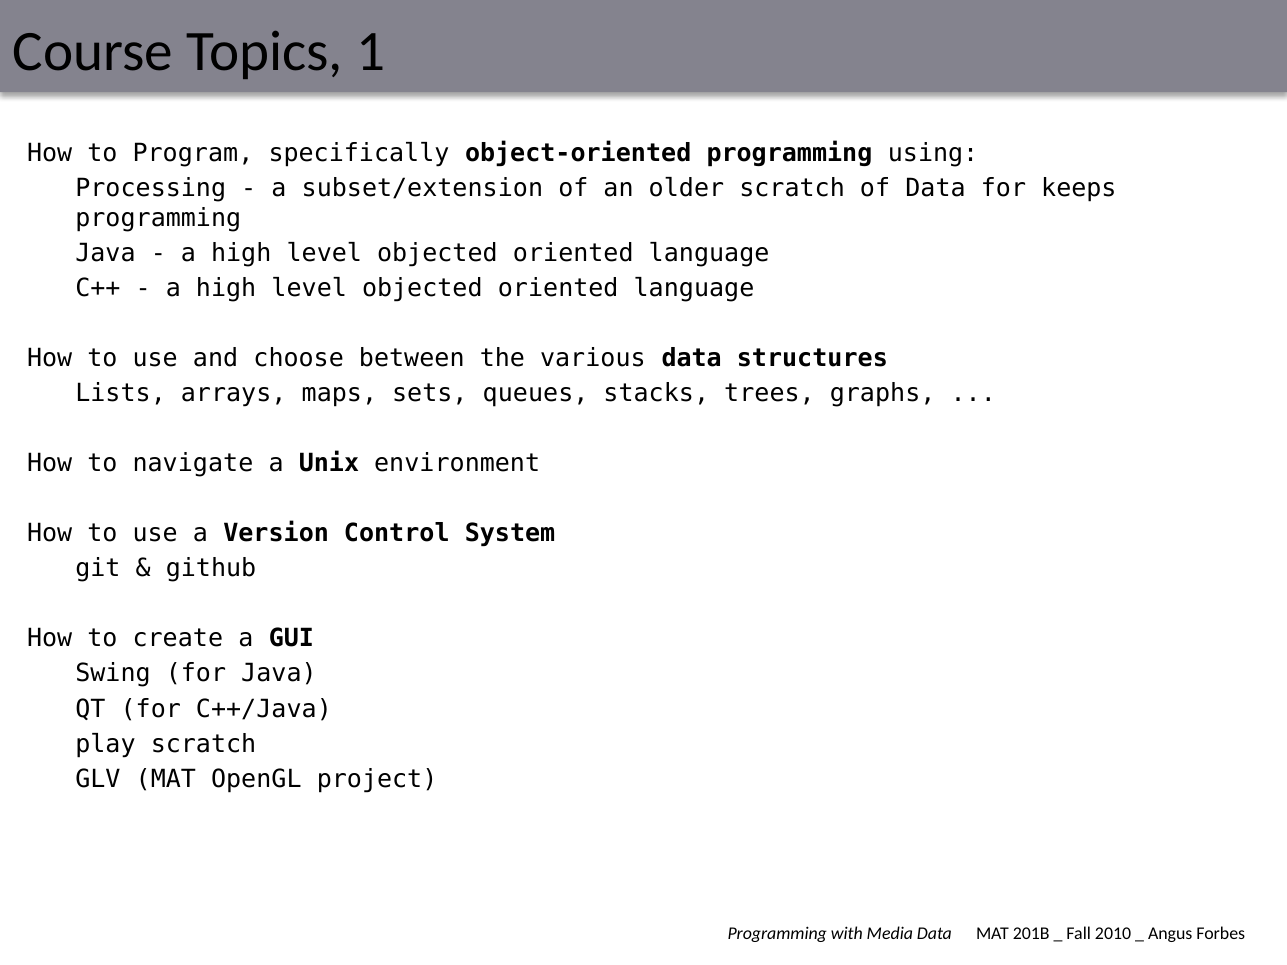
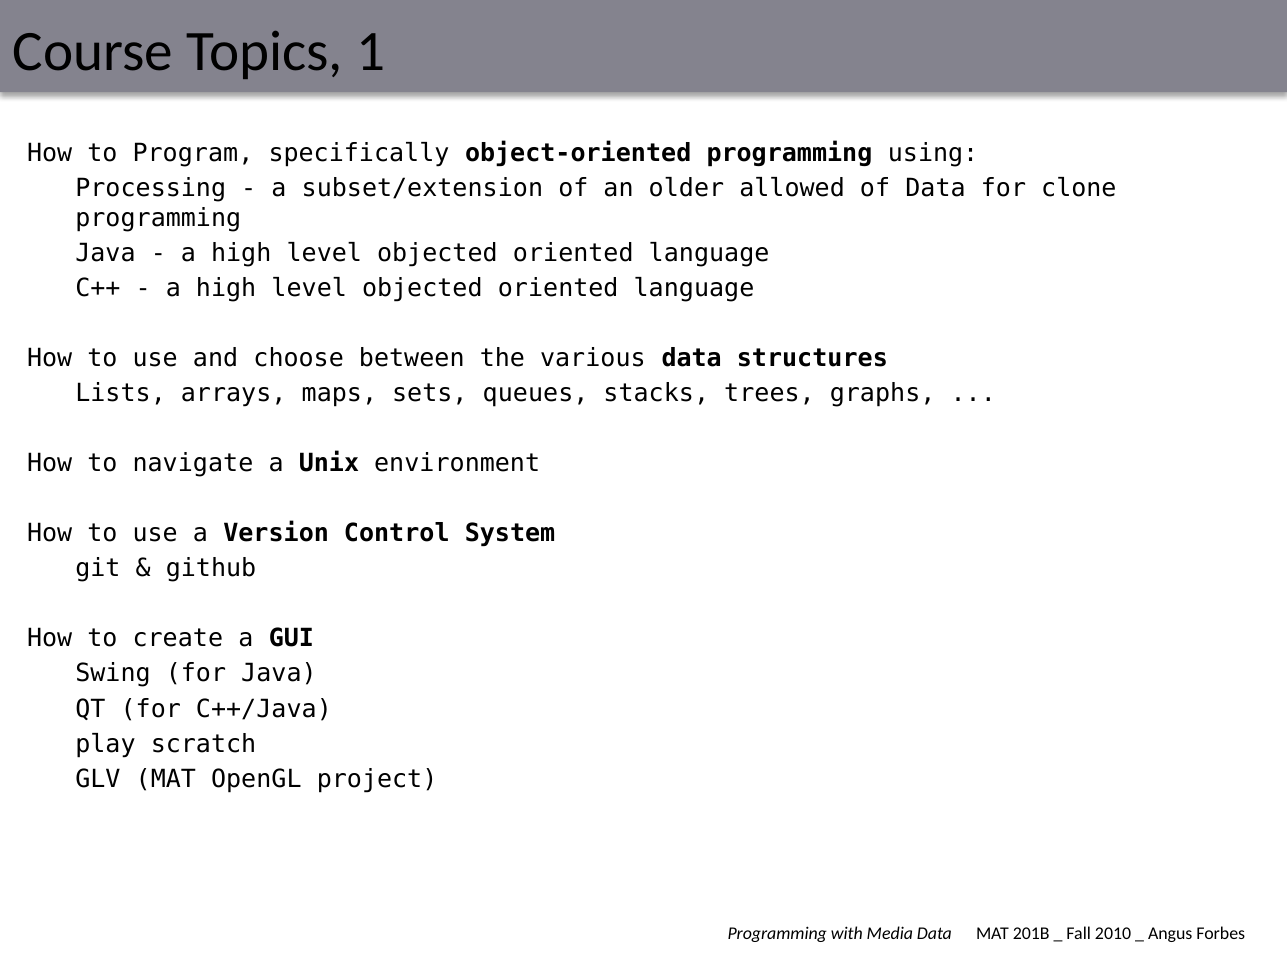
older scratch: scratch -> allowed (792, 188)
keeps: keeps -> clone (1079, 188)
